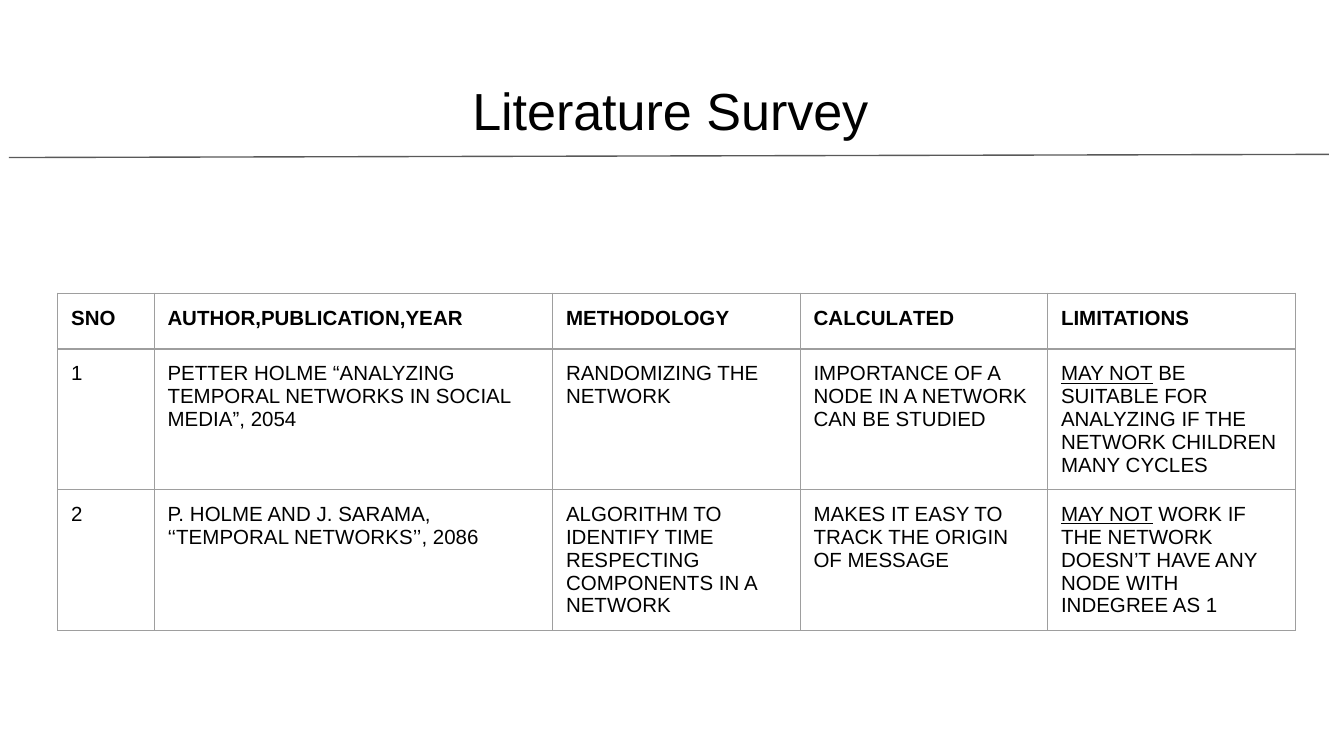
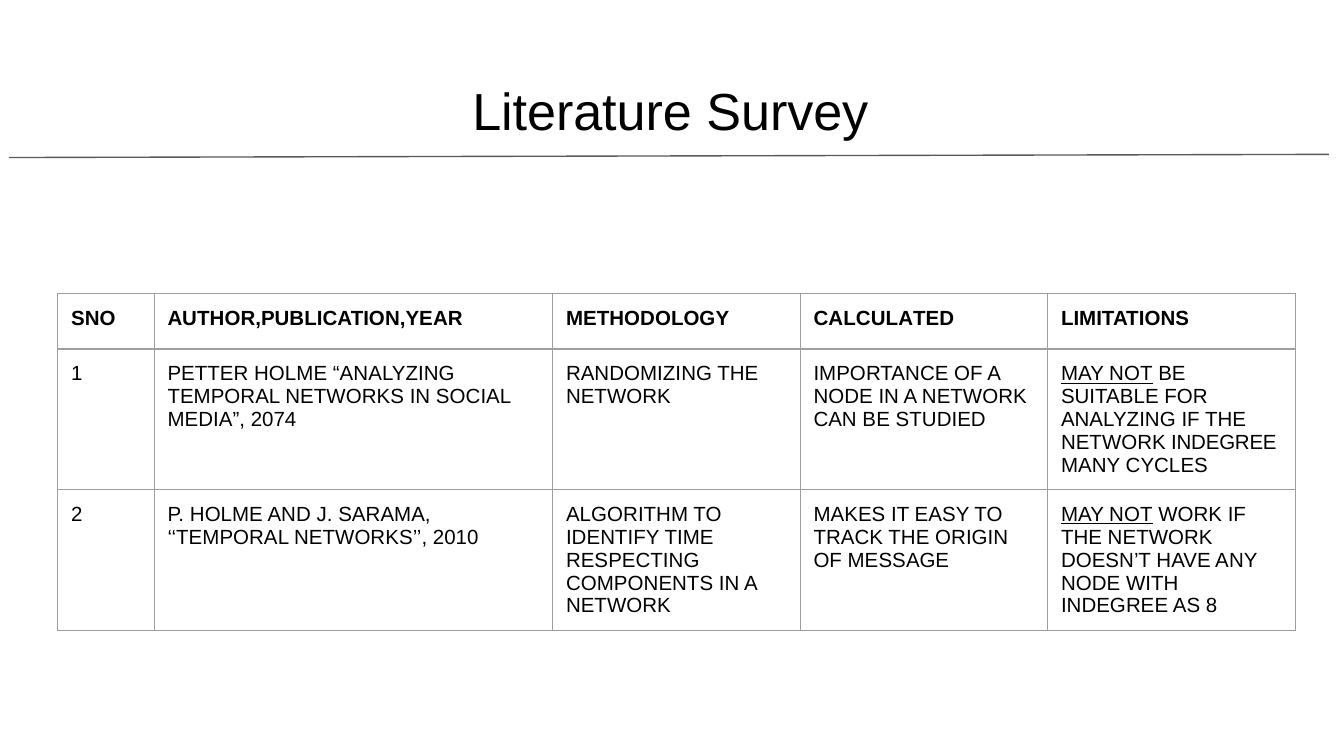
2054: 2054 -> 2074 (274, 420)
NETWORK CHILDREN: CHILDREN -> INDEGREE (1224, 443)
2086: 2086 -> 2010 (456, 538)
AS 1: 1 -> 8 (1212, 606)
